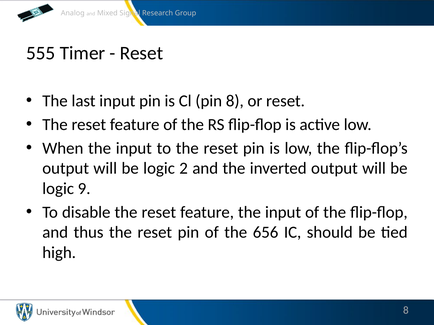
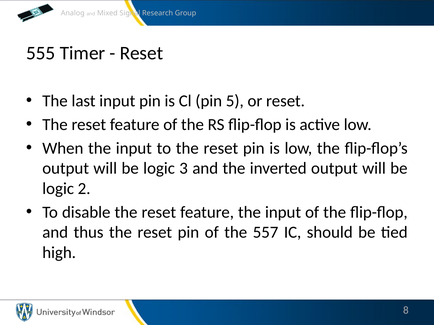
pin 8: 8 -> 5 (235, 101)
2: 2 -> 3 (184, 169)
9: 9 -> 2 (84, 189)
656: 656 -> 557 (266, 233)
